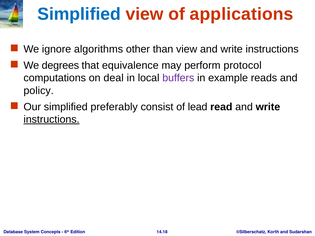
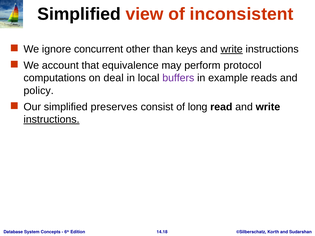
Simplified colour: blue -> black (79, 14)
applications: applications -> inconsistent (242, 14)
algorithms: algorithms -> concurrent (99, 49)
than view: view -> keys (187, 49)
write underline: none -> present (232, 49)
degrees: degrees -> account (60, 65)
preferably: preferably -> preserves (114, 107)
lead: lead -> long (198, 107)
